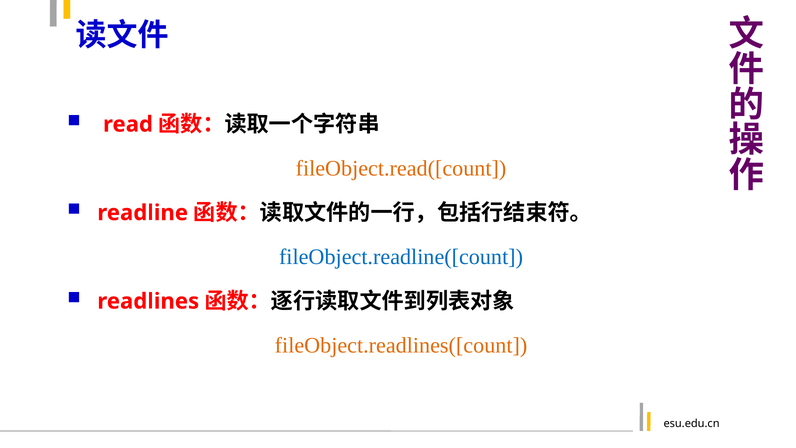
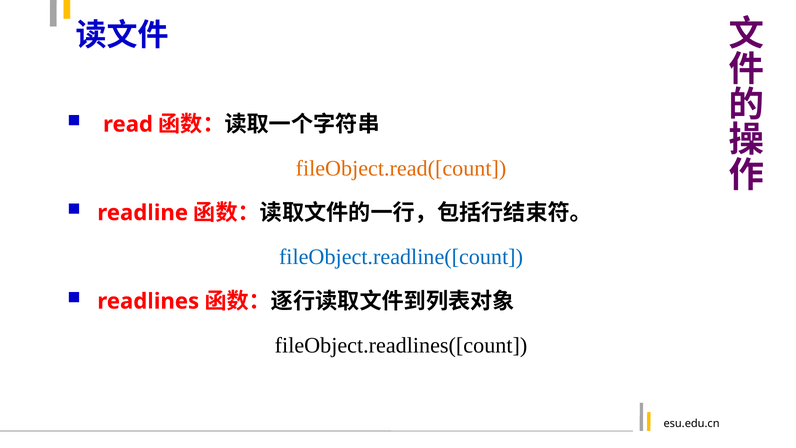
fileObject.readlines([count colour: orange -> black (401, 345)
